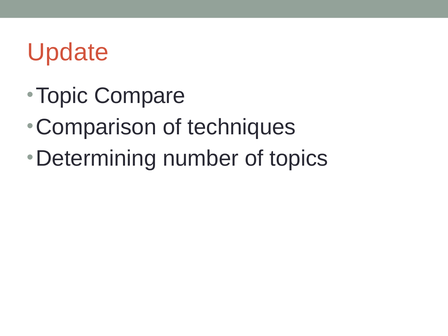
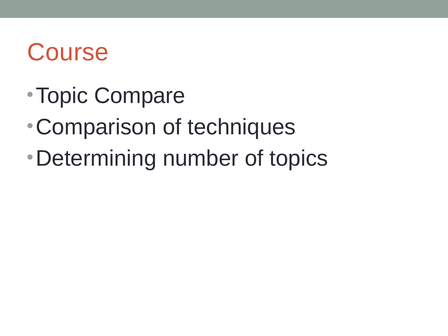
Update: Update -> Course (68, 52)
